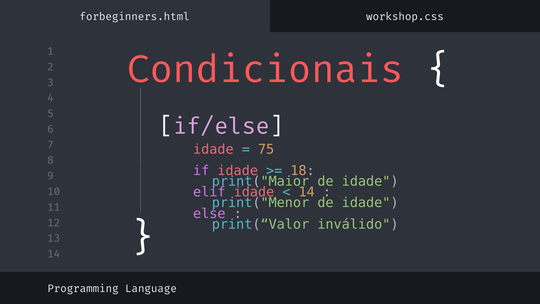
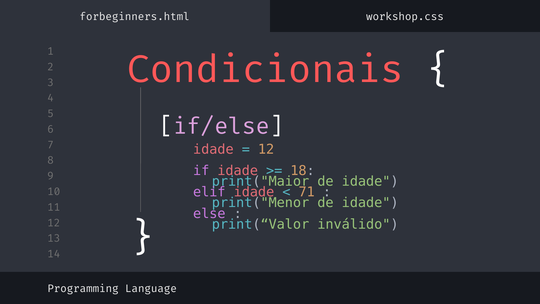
75: 75 -> 12 (266, 149)
14: 14 -> 71 (307, 192)
